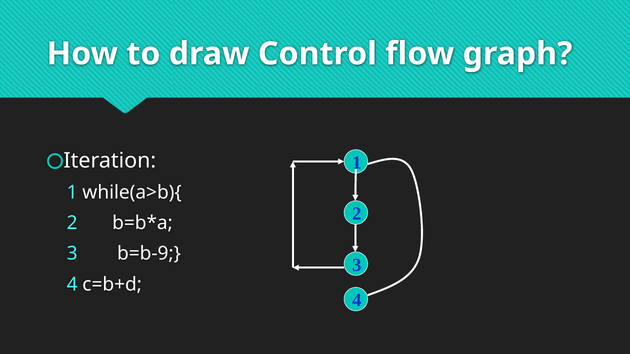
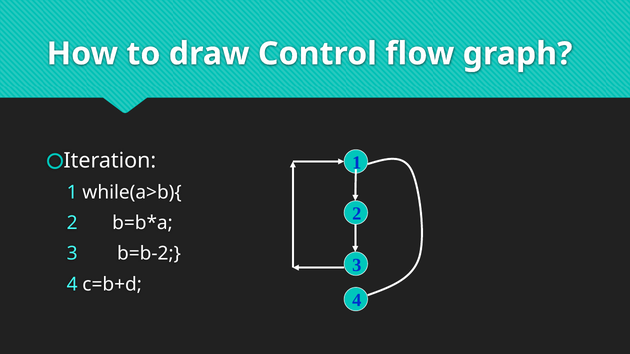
b=b-9: b=b-9 -> b=b-2 (149, 254)
